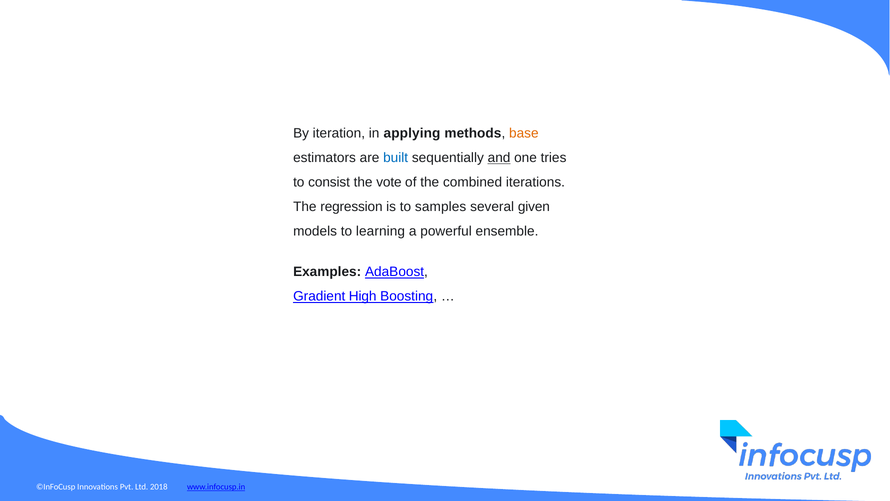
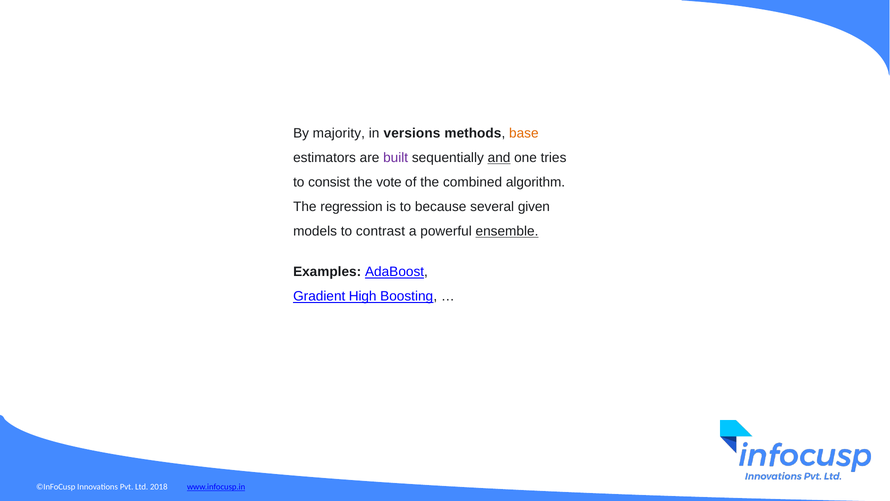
iteration: iteration -> majority (339, 133)
applying: applying -> versions (412, 133)
built colour: blue -> purple (396, 158)
iterations: iterations -> algorithm (535, 182)
samples: samples -> because (441, 207)
learning: learning -> contrast (380, 231)
ensemble underline: none -> present (507, 231)
